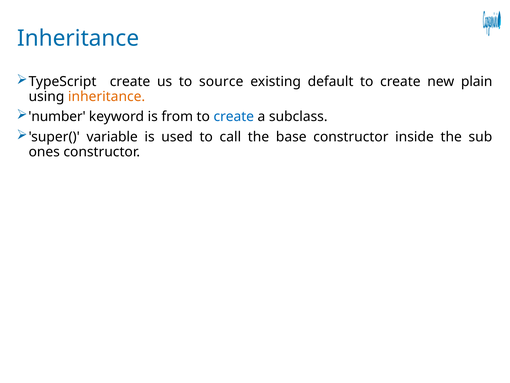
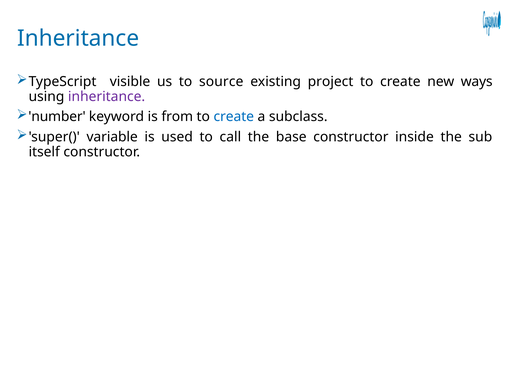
TypeScript create: create -> visible (130, 81)
default: default -> project (331, 81)
plain: plain -> ways (477, 81)
inheritance colour: orange -> purple (107, 96)
ones: ones -> itself (44, 152)
